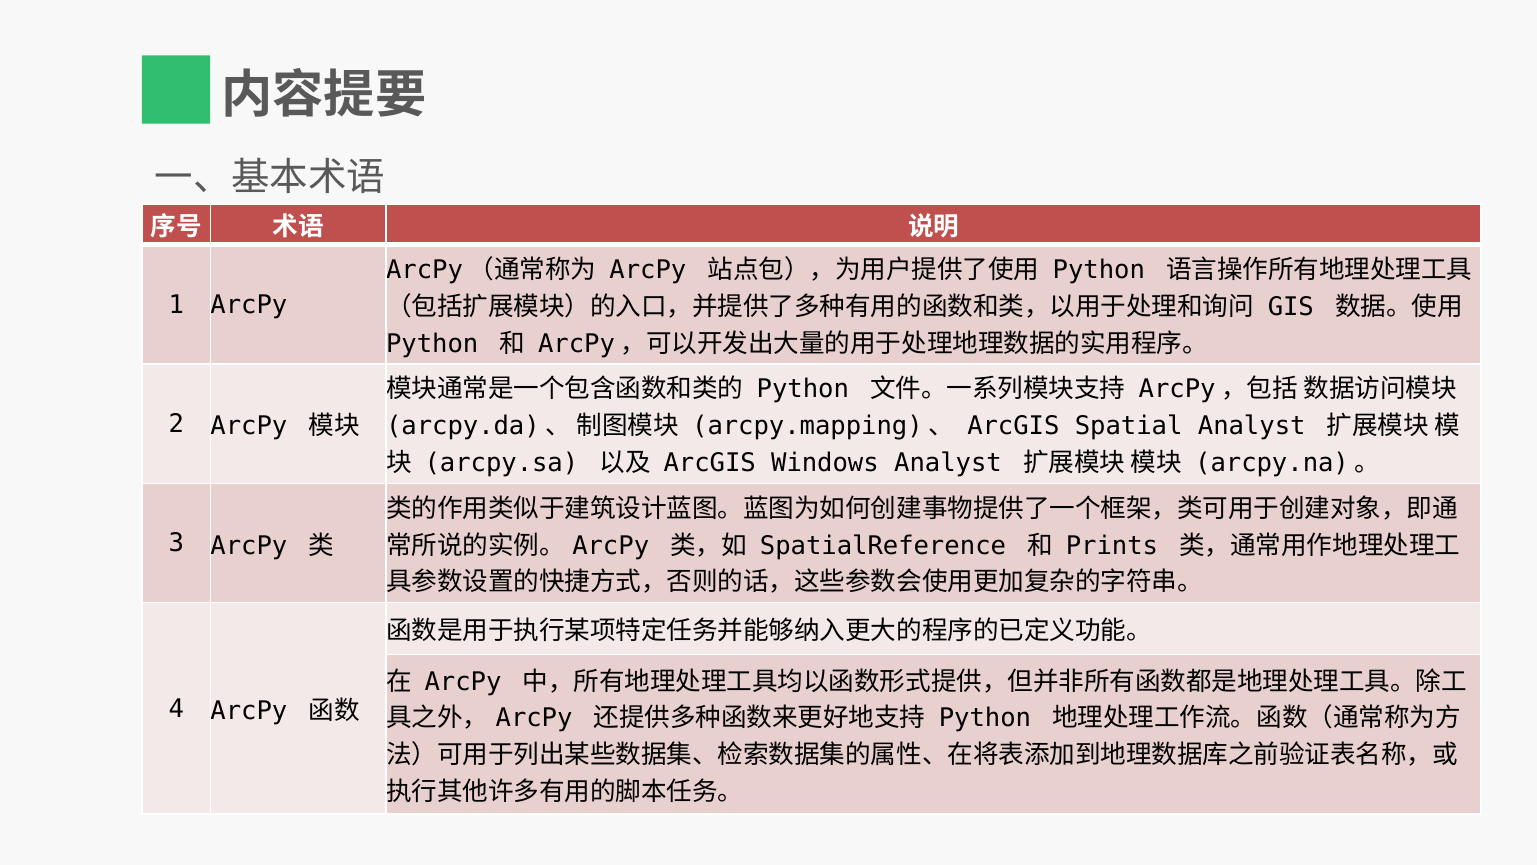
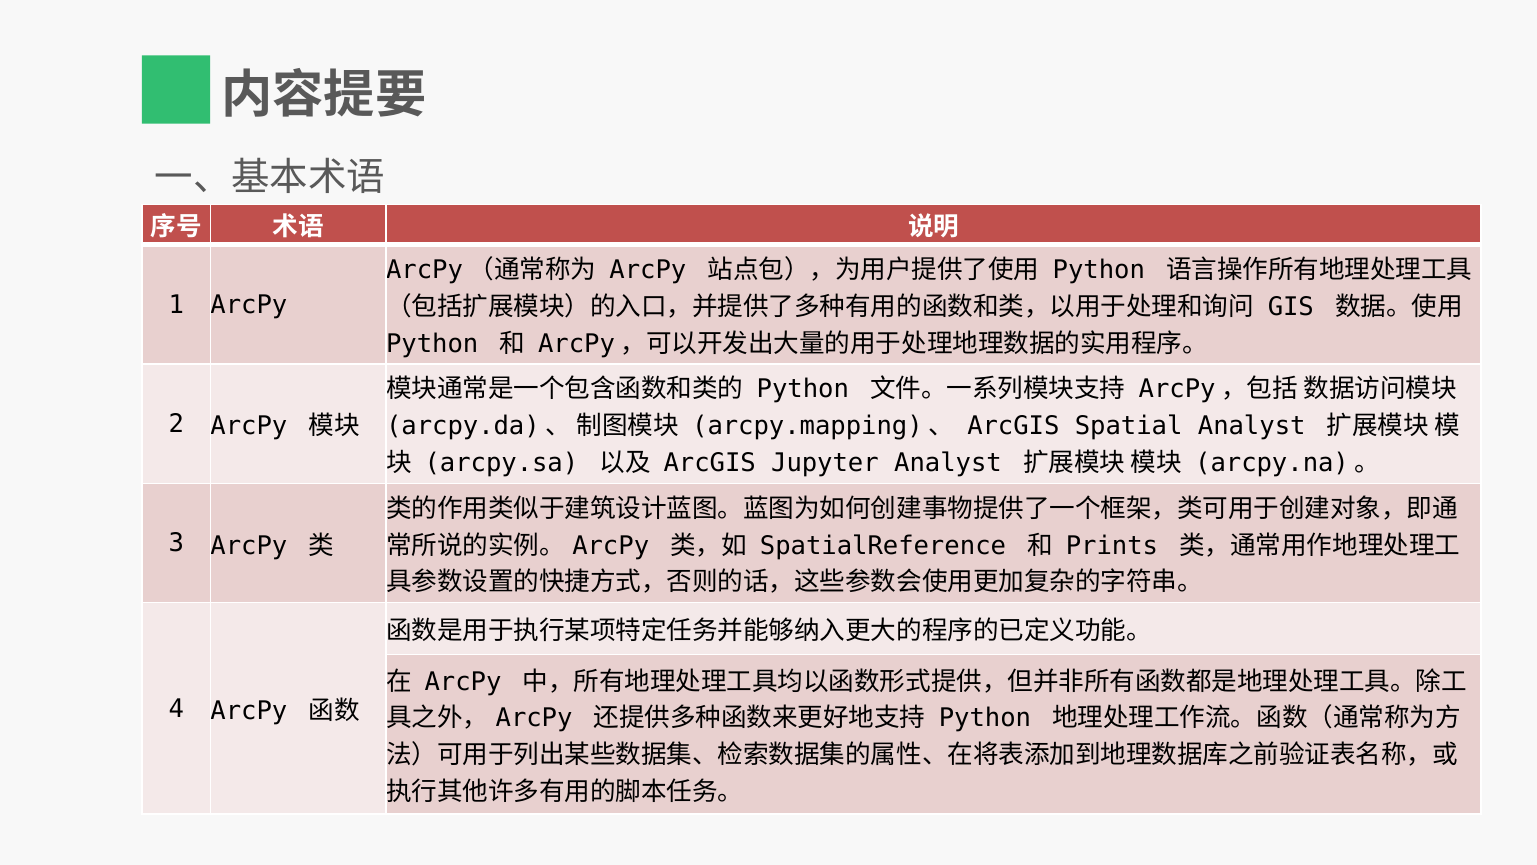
Windows: Windows -> Jupyter (825, 463)
